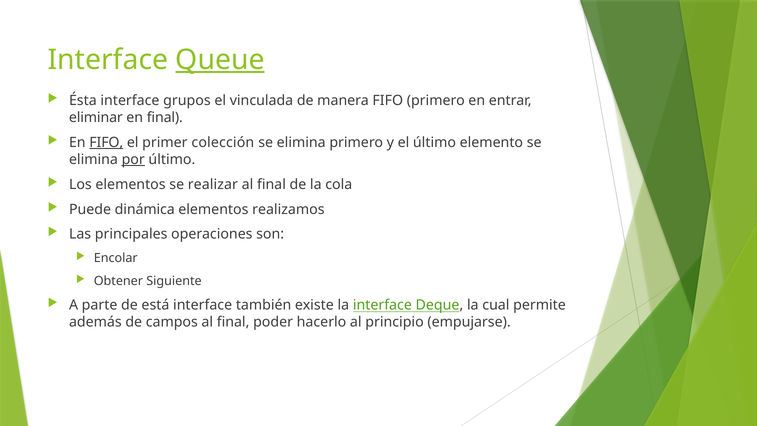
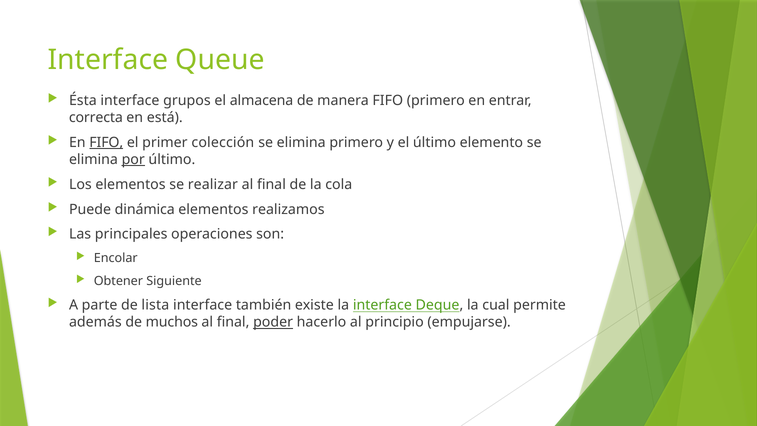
Queue underline: present -> none (220, 60)
vinculada: vinculada -> almacena (262, 100)
eliminar: eliminar -> correcta (96, 117)
en final: final -> está (165, 117)
está: está -> lista (155, 305)
campos: campos -> muchos (172, 322)
poder underline: none -> present (273, 322)
